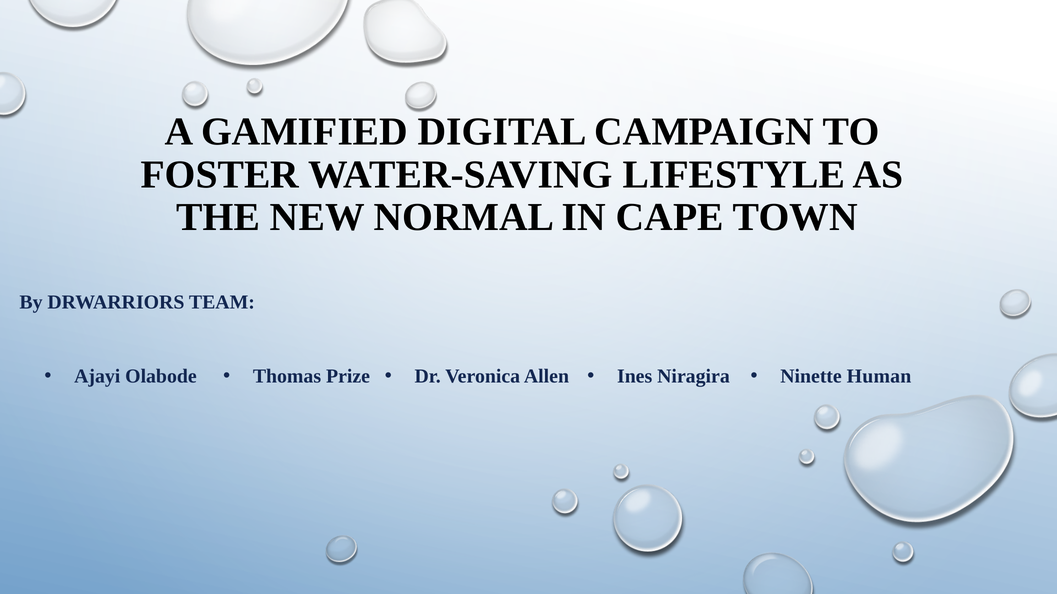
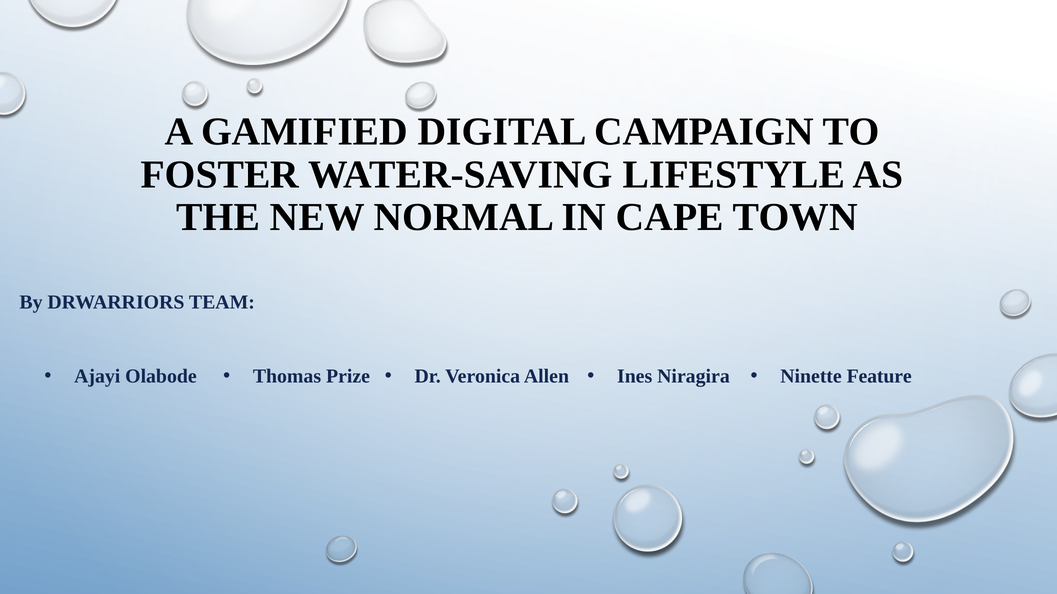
Human: Human -> Feature (879, 376)
